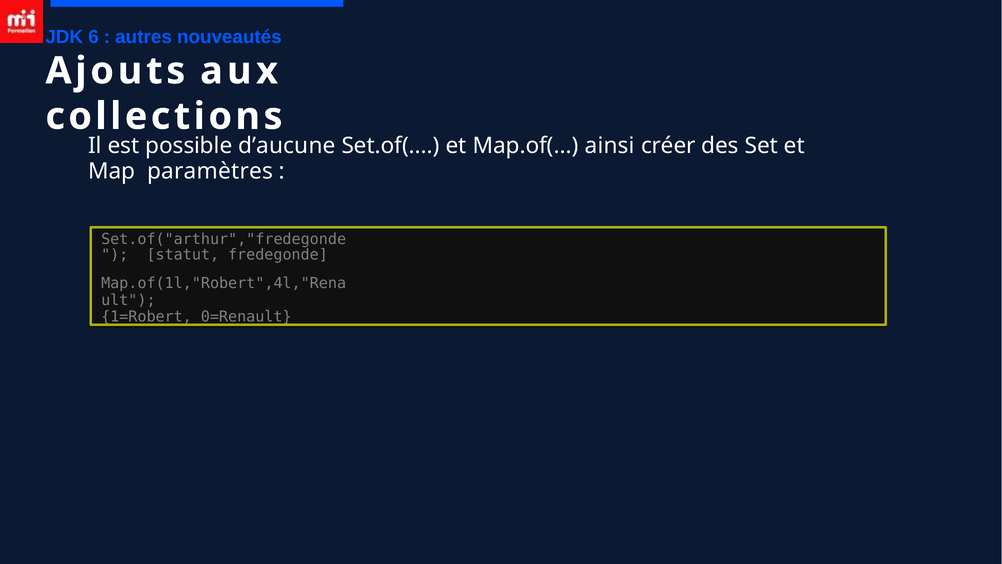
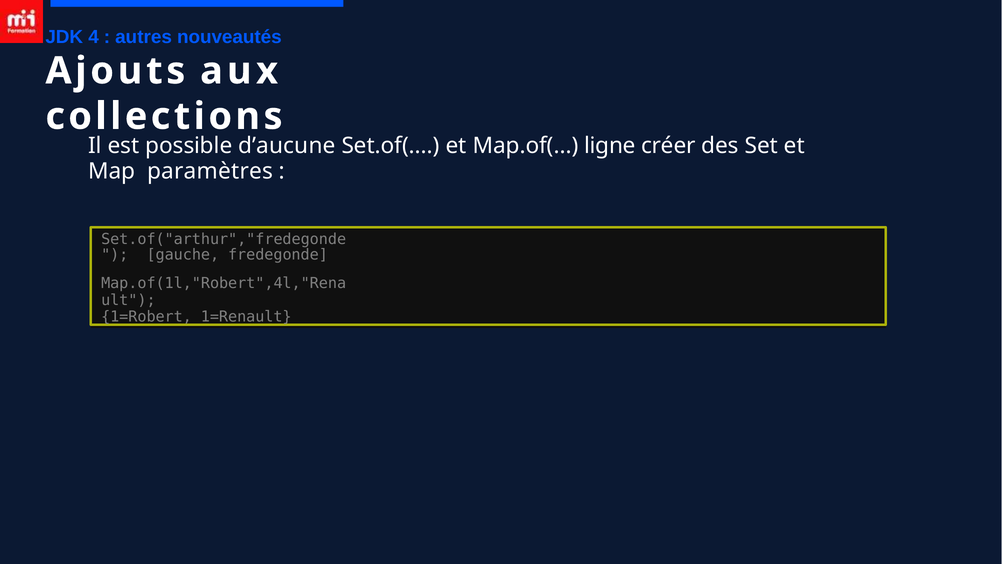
6: 6 -> 4 (94, 37)
ainsi: ainsi -> ligne (610, 146)
statut: statut -> gauche (183, 254)
0=Renault: 0=Renault -> 1=Renault (246, 316)
